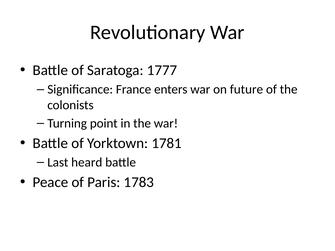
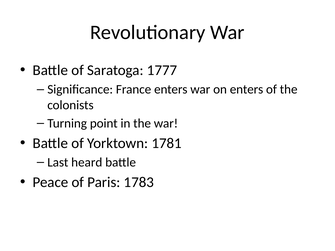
on future: future -> enters (247, 90)
